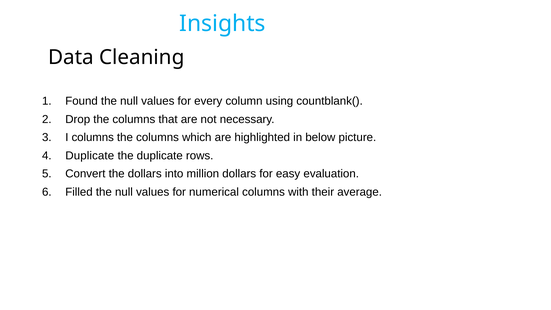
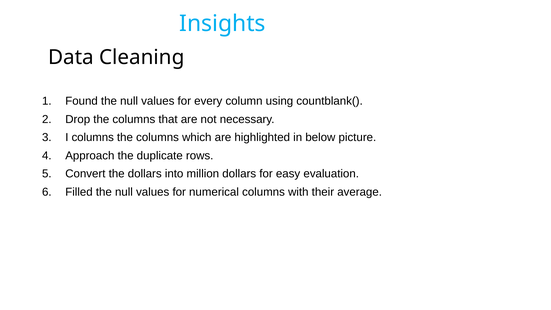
Duplicate: Duplicate -> Approach (90, 156)
